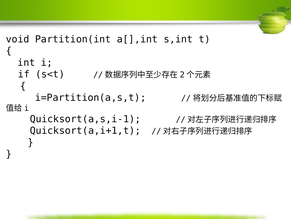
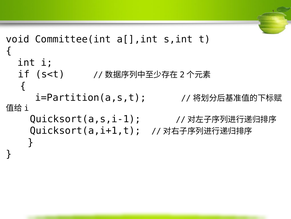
Partition(int: Partition(int -> Committee(int (73, 39)
